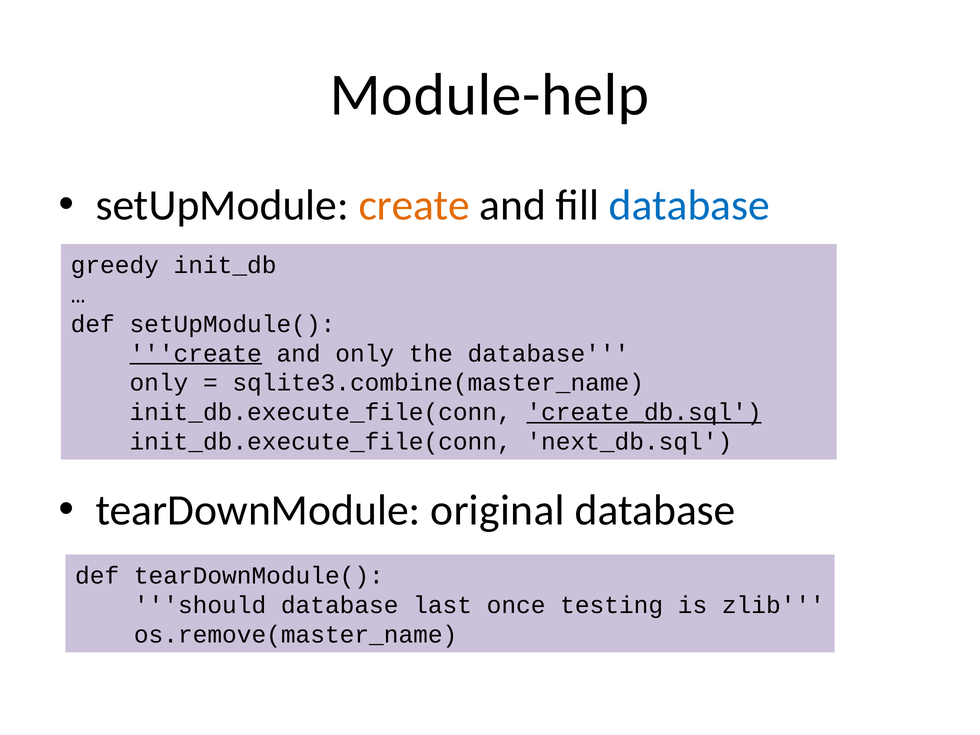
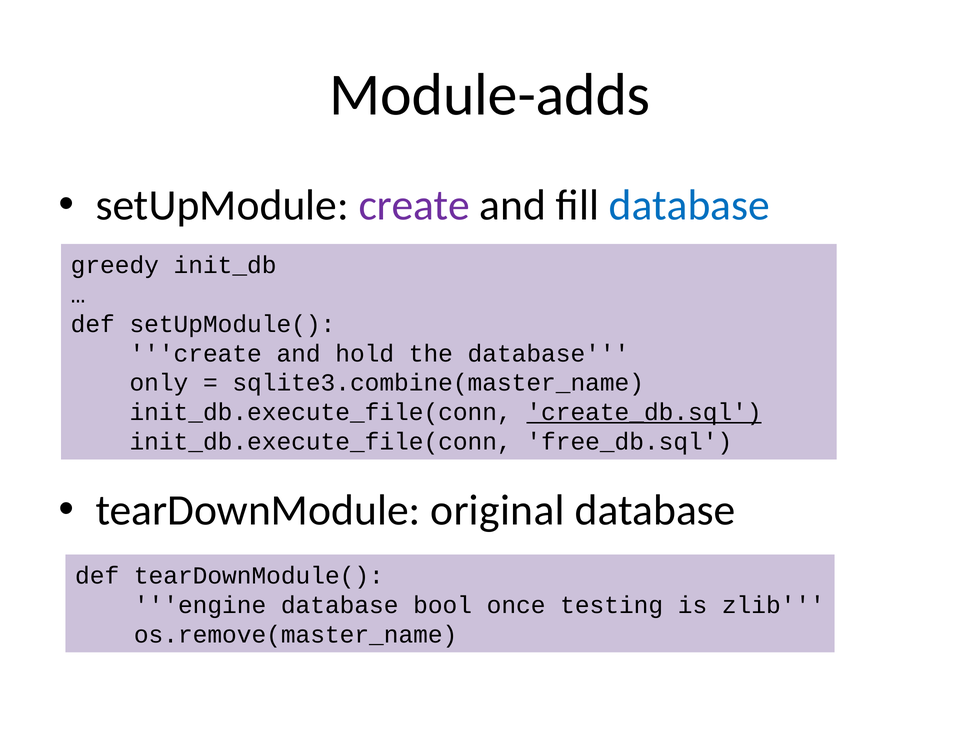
Module-help: Module-help -> Module-adds (490, 95)
create colour: orange -> purple (414, 206)
create underline: present -> none (196, 353)
and only: only -> hold (365, 353)
next_db.sql: next_db.sql -> free_db.sql (629, 442)
should: should -> engine (200, 605)
last: last -> bool (443, 605)
